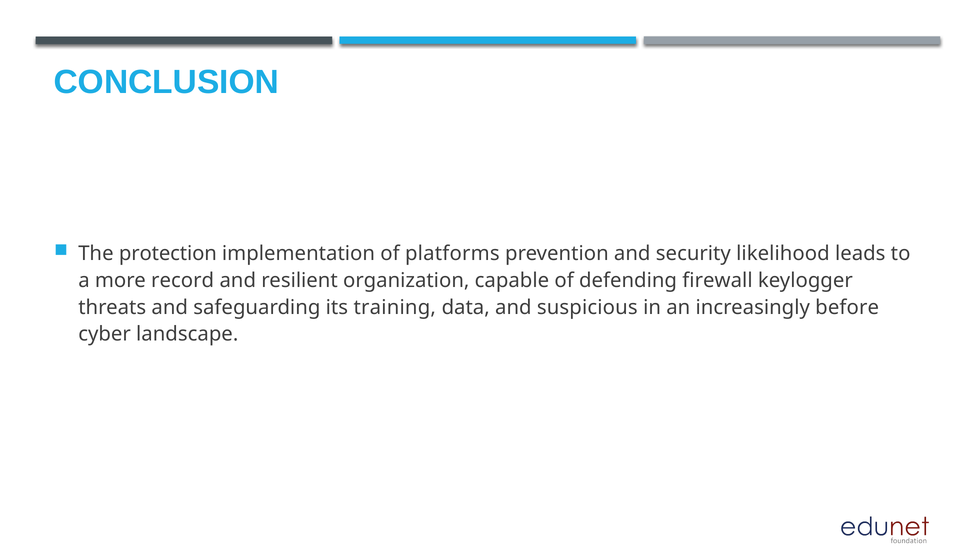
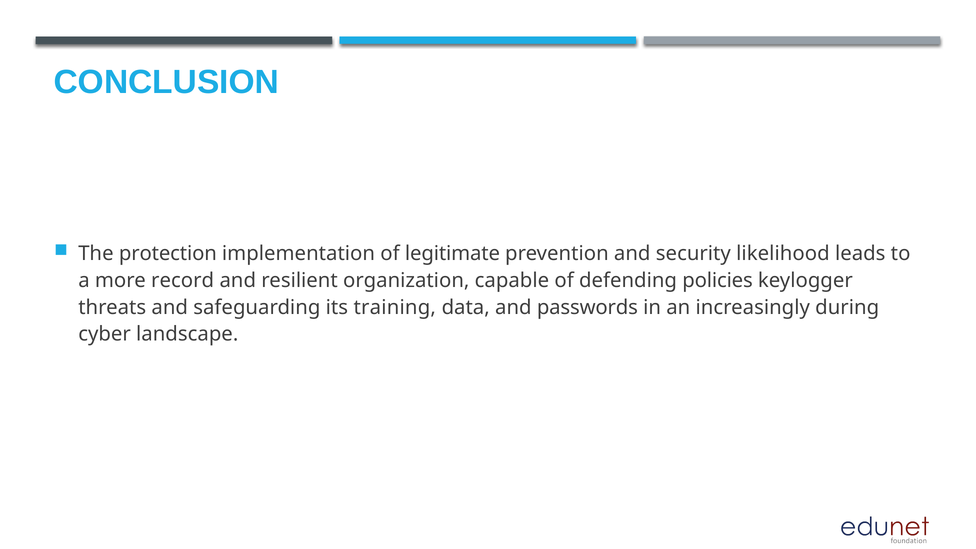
platforms: platforms -> legitimate (452, 254)
firewall: firewall -> policies (718, 280)
suspicious: suspicious -> passwords (587, 307)
before: before -> during (847, 307)
